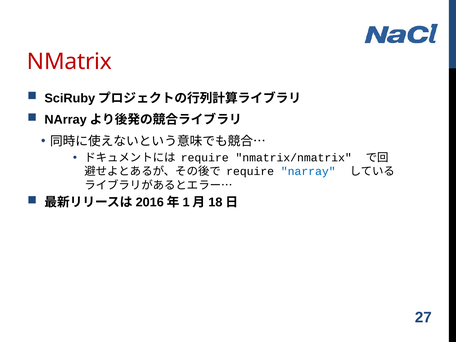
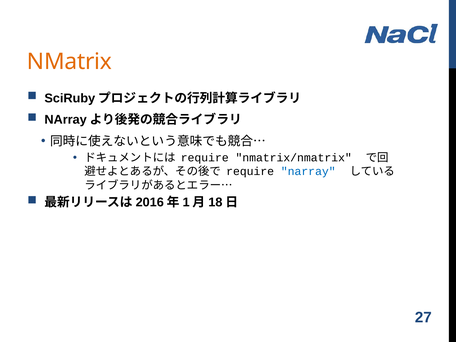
NMatrix colour: red -> orange (69, 62)
